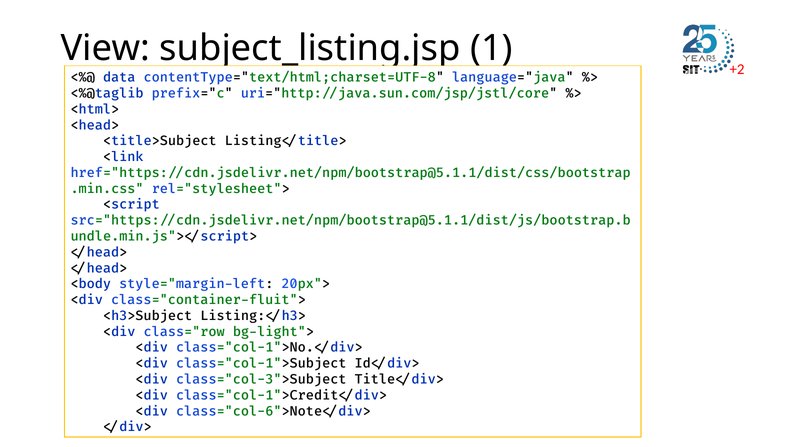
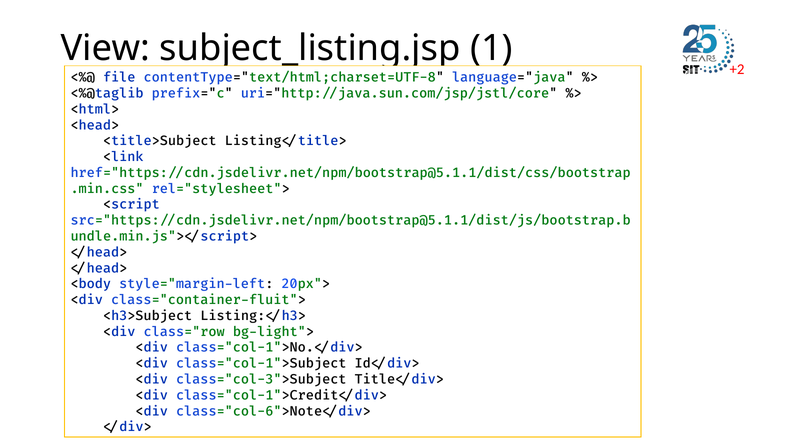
data: data -> file (119, 77)
